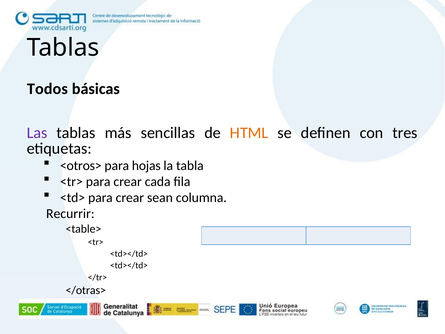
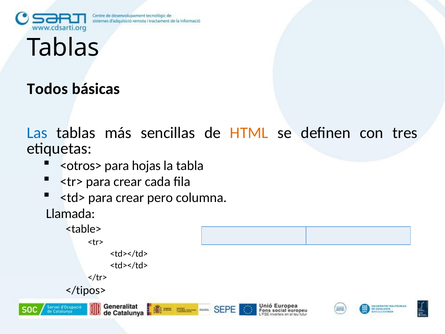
Las colour: purple -> blue (37, 133)
sean: sean -> pero (160, 198)
Recurrir: Recurrir -> Llamada (70, 214)
</otras>: </otras> -> </tipos> (86, 290)
